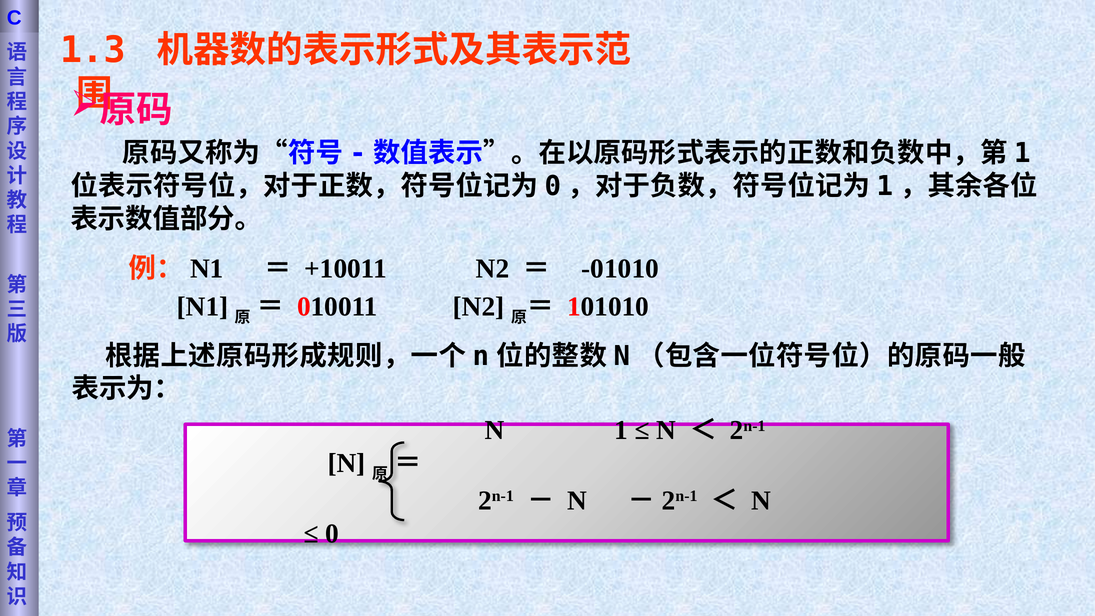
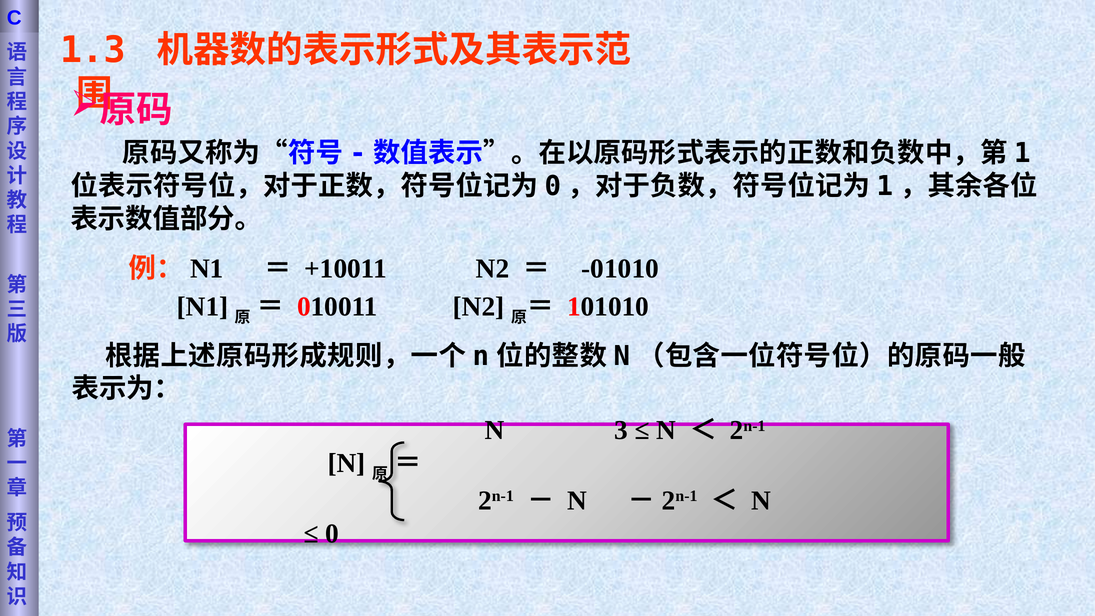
1: 1 -> 3 (621, 430)
